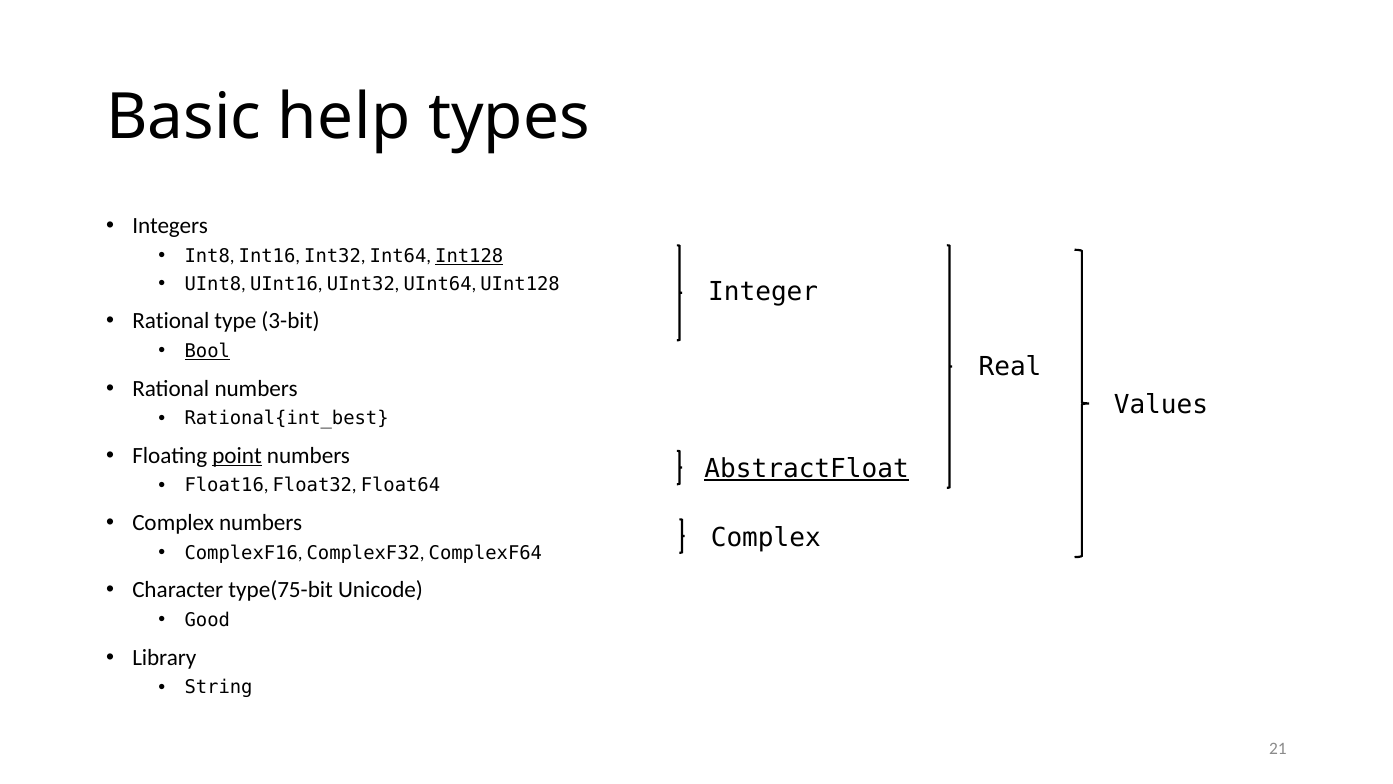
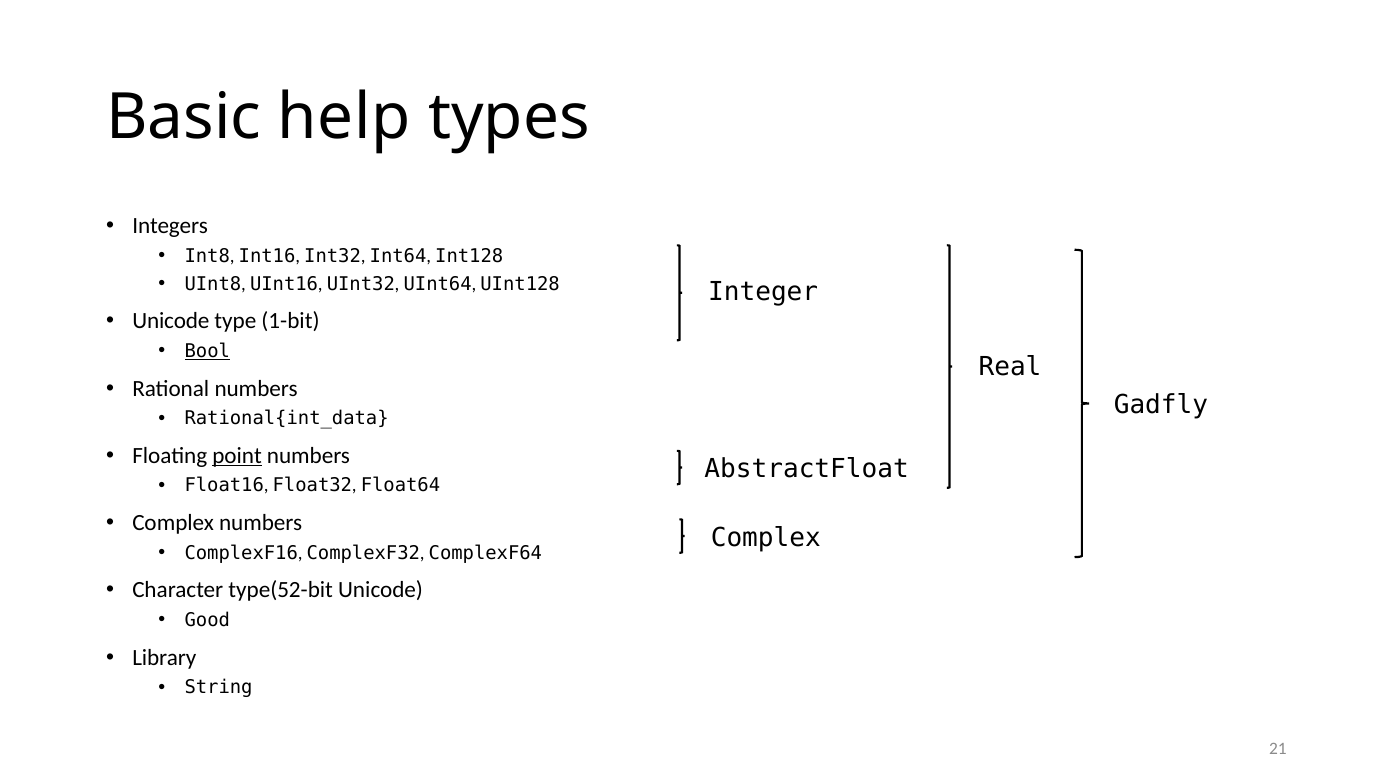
Int128 underline: present -> none (469, 256)
Rational: Rational -> Unicode (171, 321)
3-bit: 3-bit -> 1-bit (290, 321)
Values: Values -> Gadfly (1161, 405)
Rational{int_best: Rational{int_best -> Rational{int_data (287, 418)
AbstractFloat underline: present -> none (807, 469)
type(75-bit: type(75-bit -> type(52-bit (281, 590)
